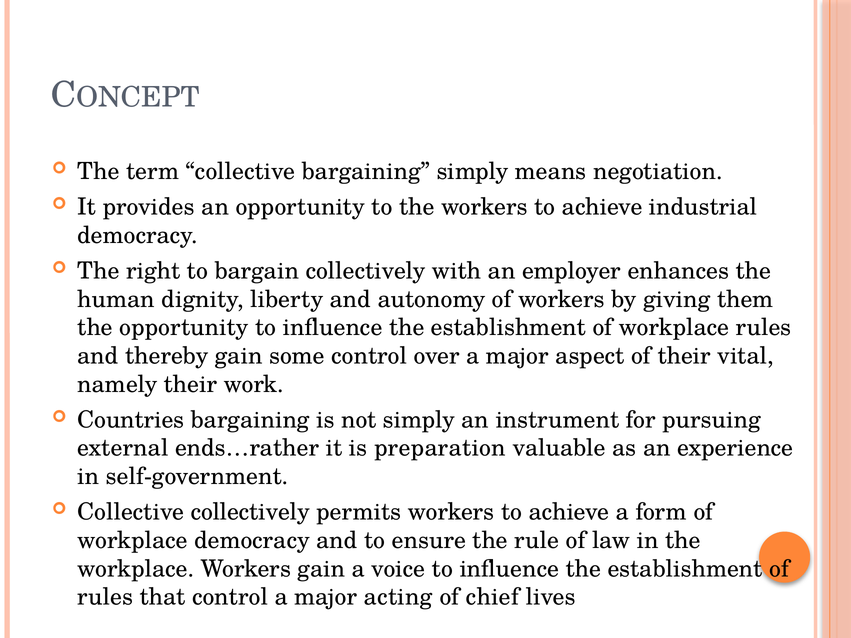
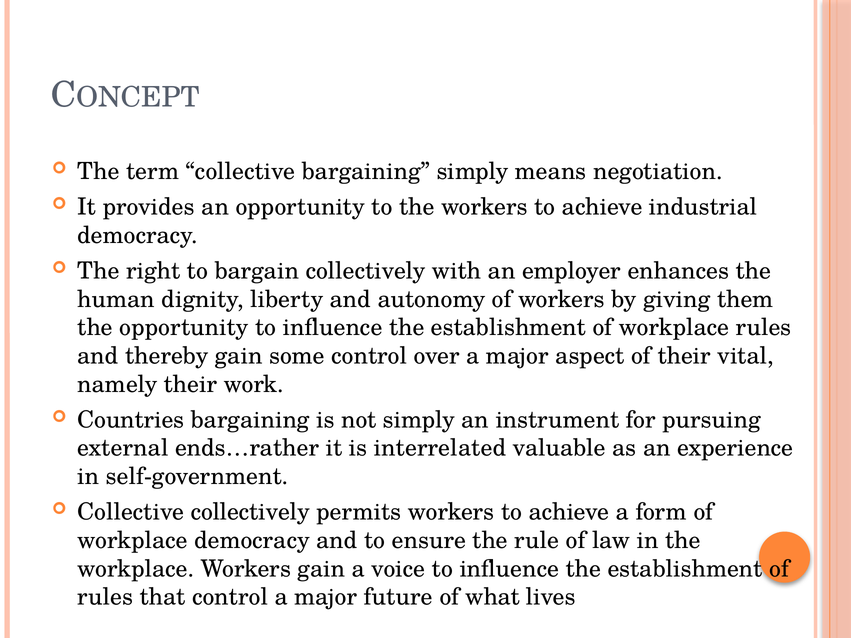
preparation: preparation -> interrelated (440, 448)
acting: acting -> future (398, 597)
chief: chief -> what (493, 597)
